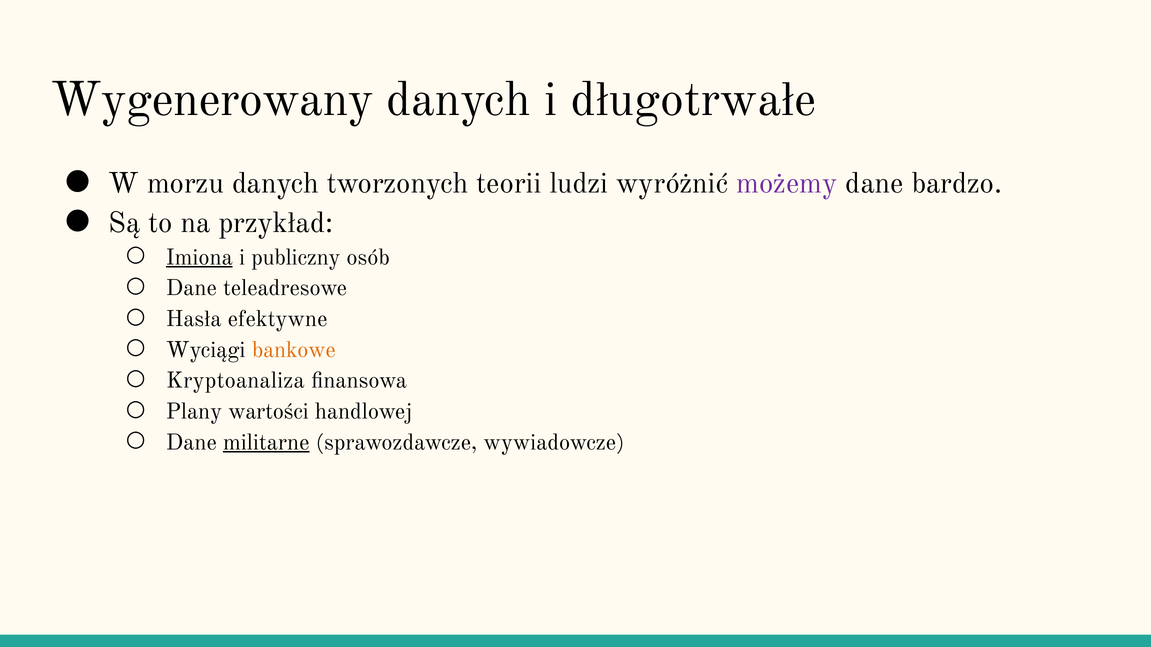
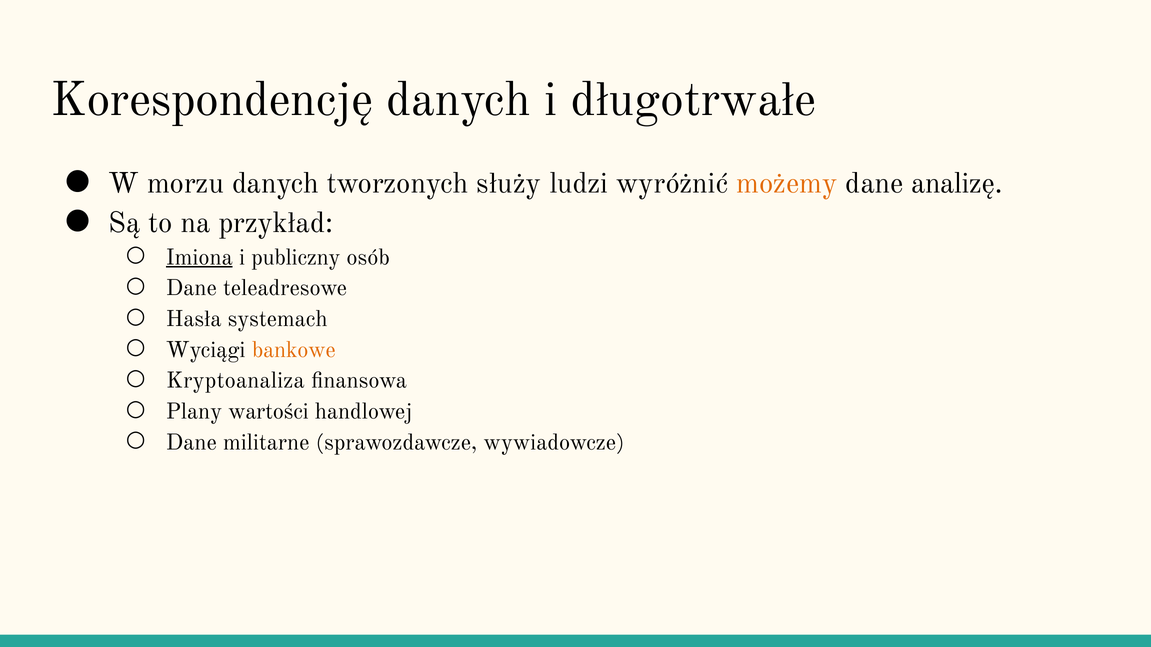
Wygenerowany: Wygenerowany -> Korespondencję (212, 100)
teorii: teorii -> służy (509, 183)
możemy colour: purple -> orange (787, 183)
bardzo: bardzo -> analizę (957, 183)
efektywne: efektywne -> systemach (278, 319)
militarne underline: present -> none (266, 443)
